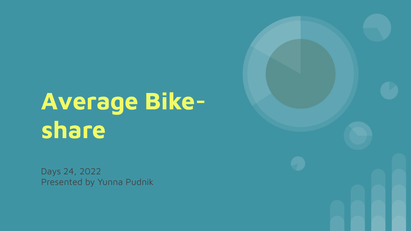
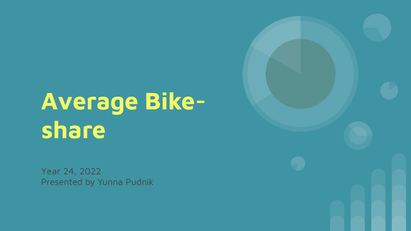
Days: Days -> Year (51, 172)
